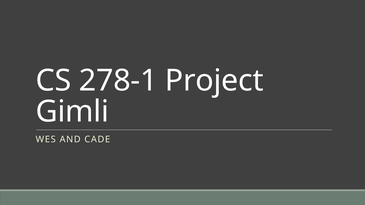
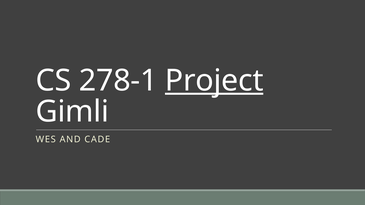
Project underline: none -> present (214, 81)
